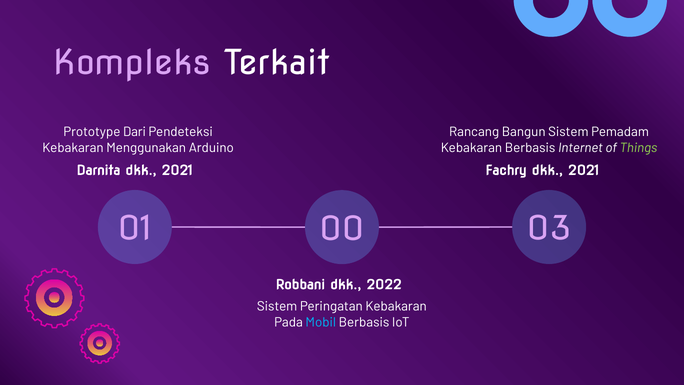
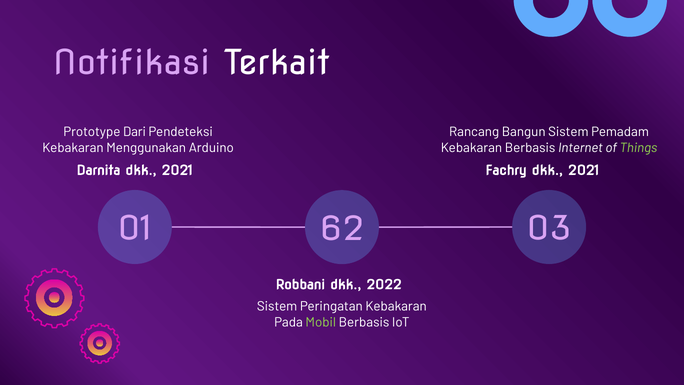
Kompleks: Kompleks -> Notifikasi (132, 63)
00: 00 -> 62 (342, 229)
Mobil colour: light blue -> light green (321, 322)
